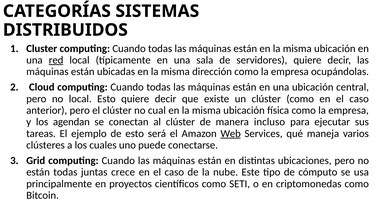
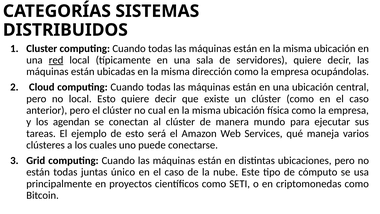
incluso: incluso -> mundo (269, 122)
Web underline: present -> none (231, 133)
crece: crece -> único (123, 172)
